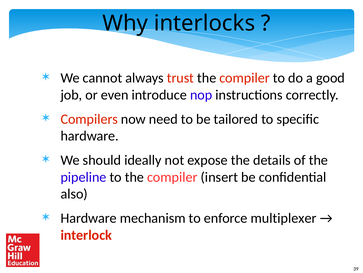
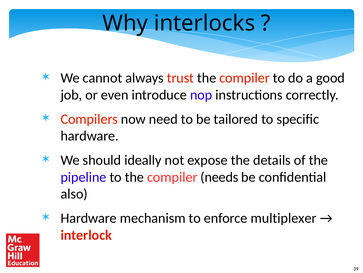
insert: insert -> needs (219, 177)
